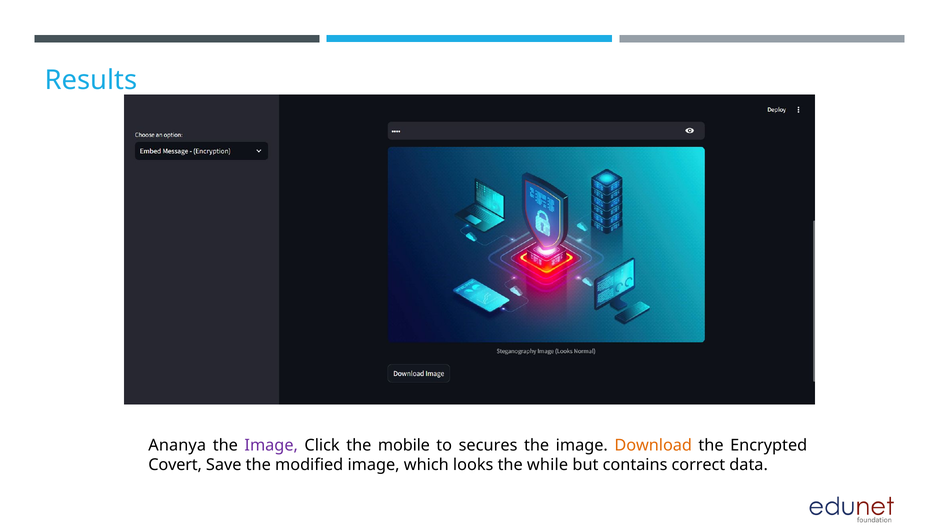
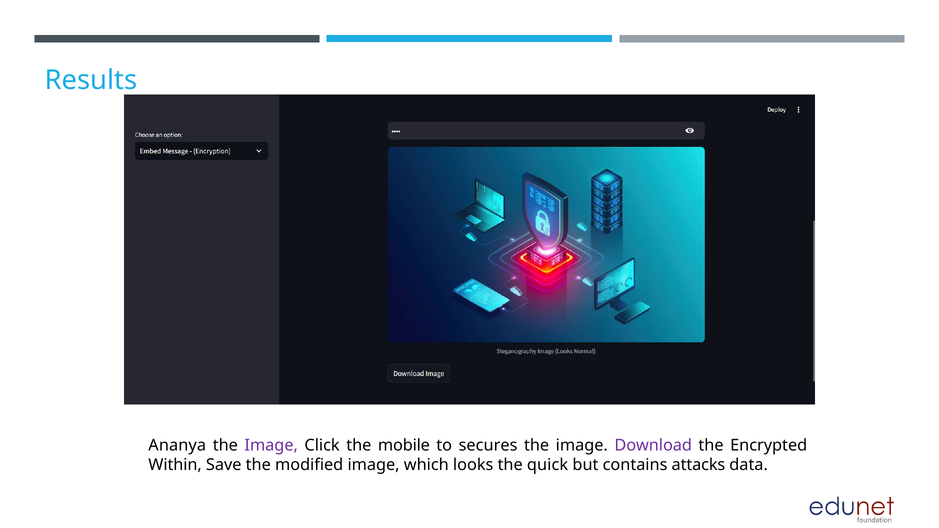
Download colour: orange -> purple (653, 446)
Covert: Covert -> Within (175, 465)
while: while -> quick (548, 465)
correct: correct -> attacks (698, 465)
